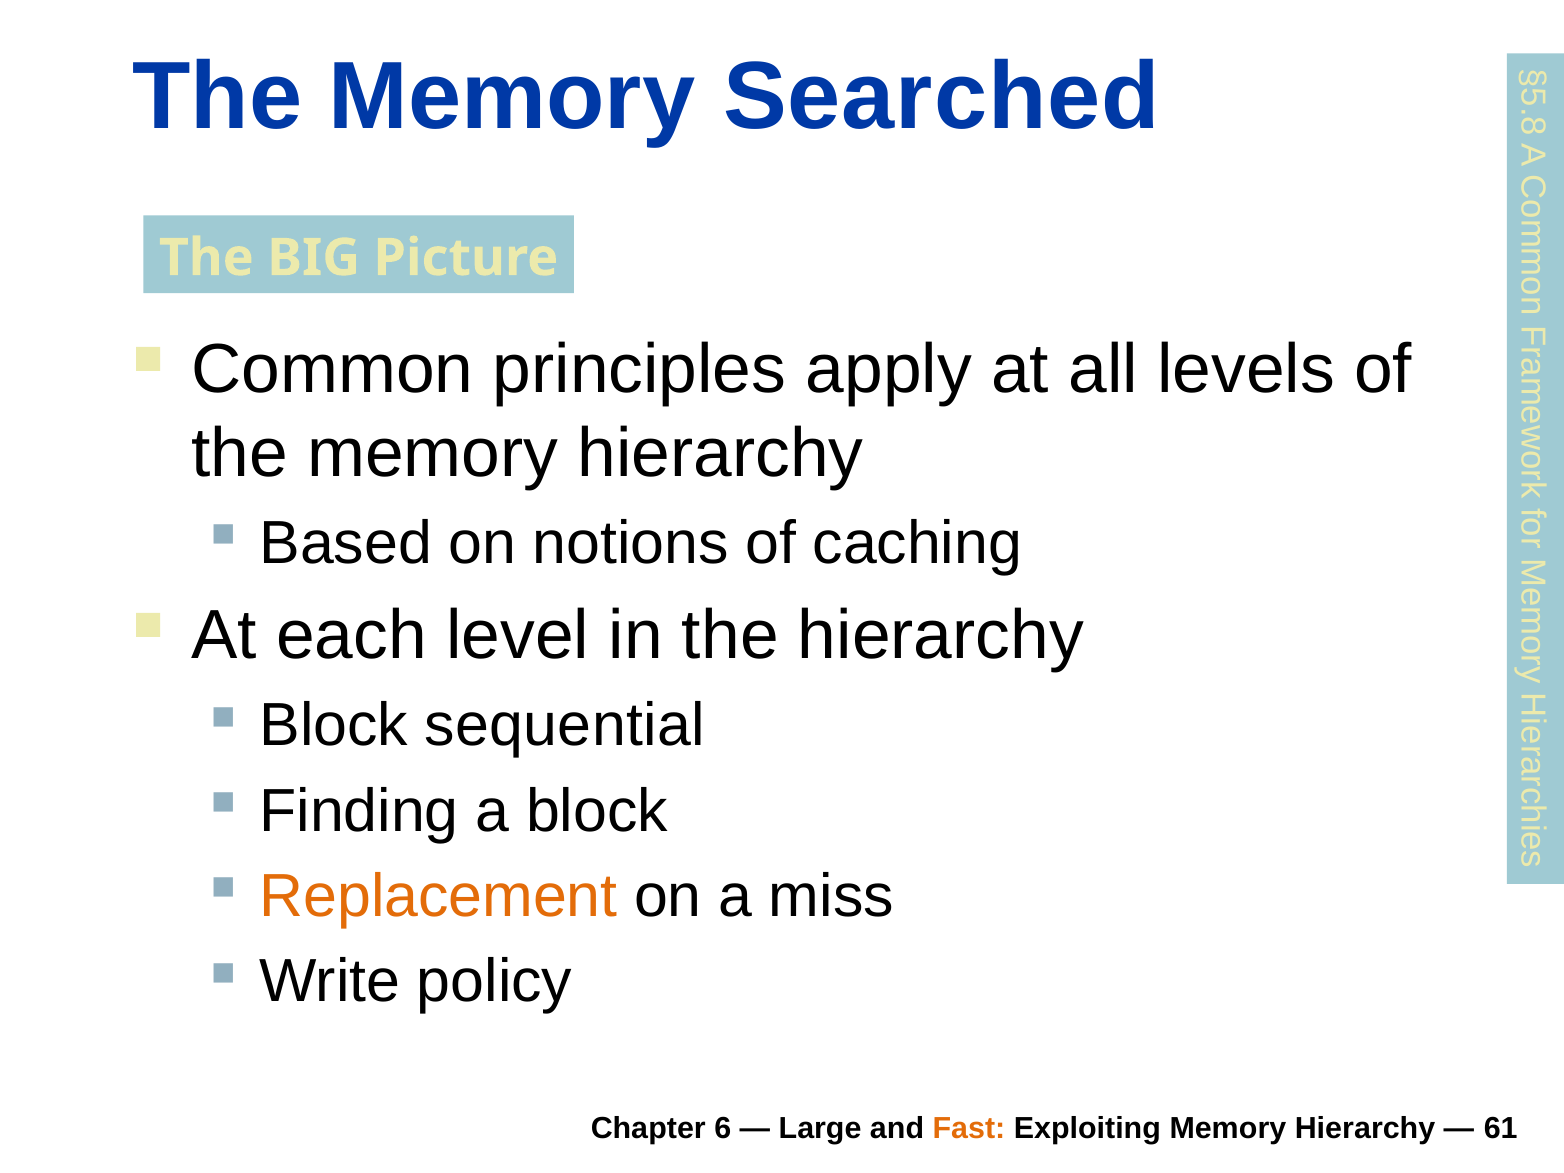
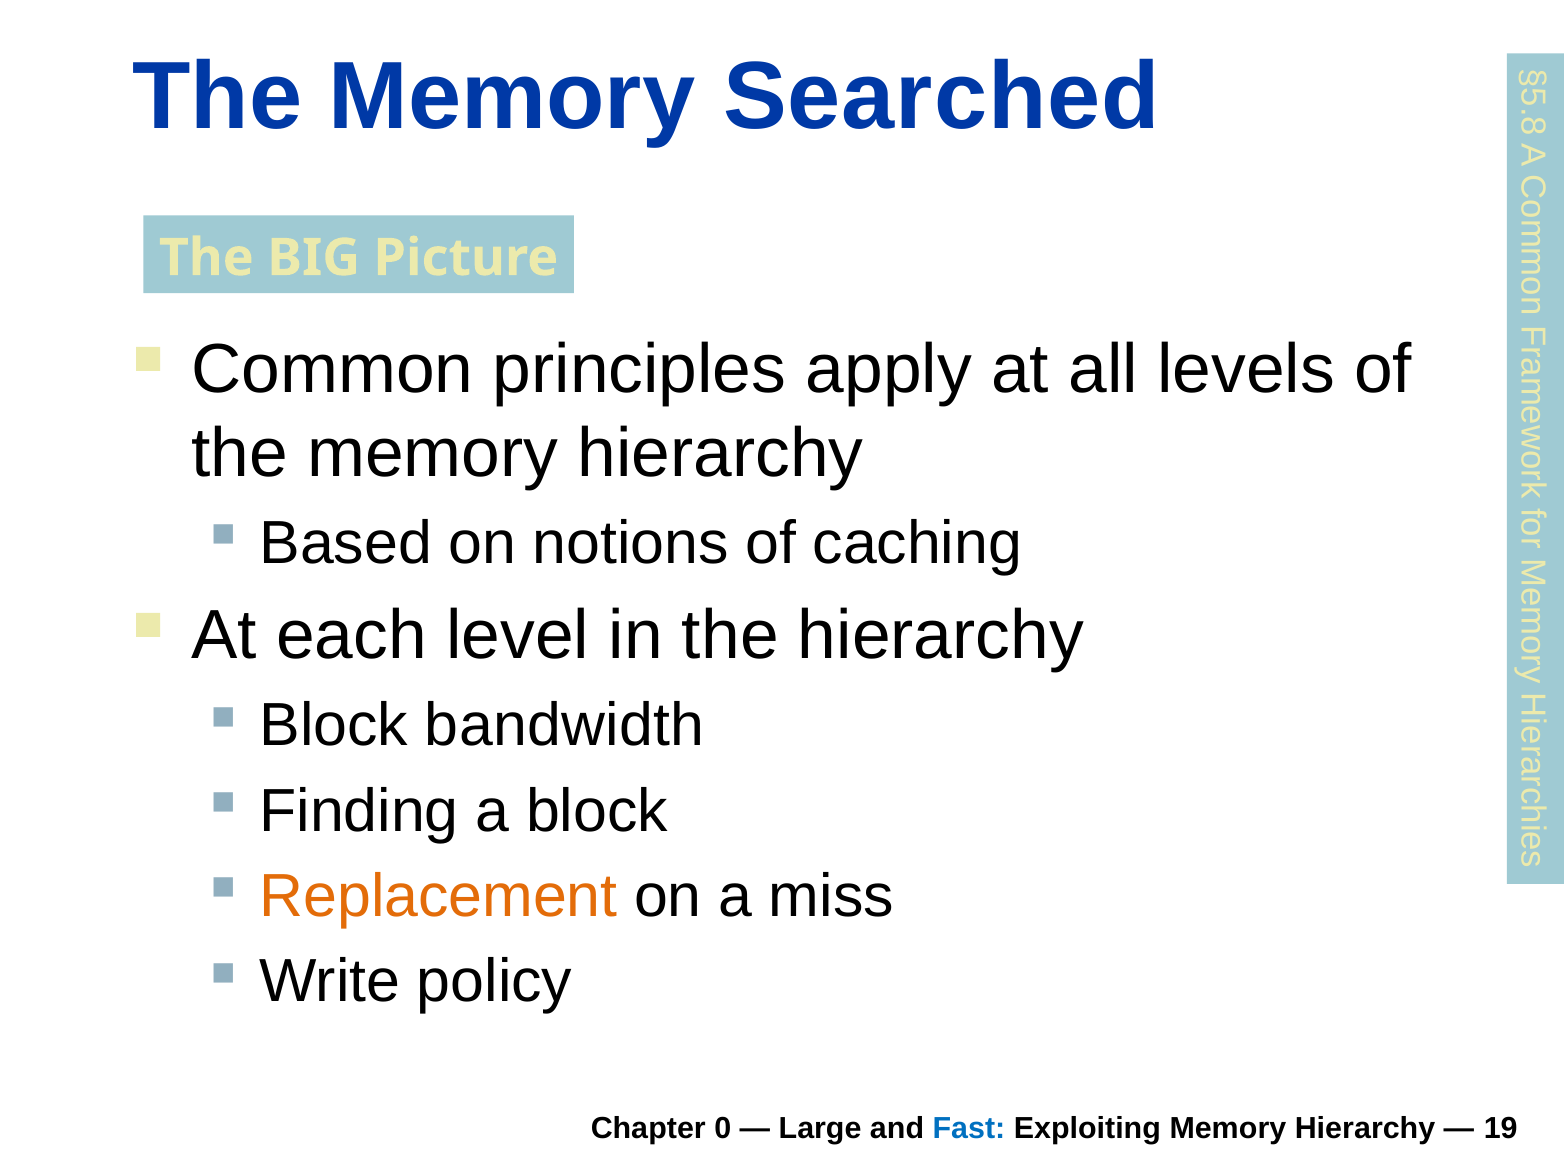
sequential: sequential -> bandwidth (565, 726)
6: 6 -> 0 (723, 1129)
Fast colour: orange -> blue (969, 1129)
61: 61 -> 19 (1501, 1129)
